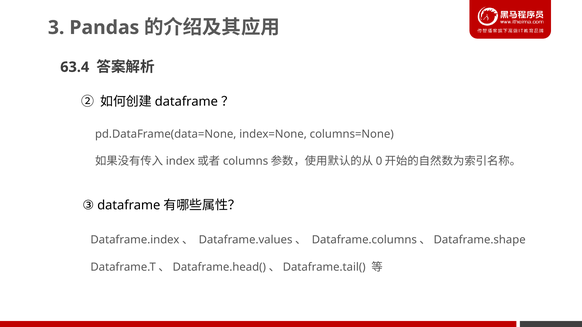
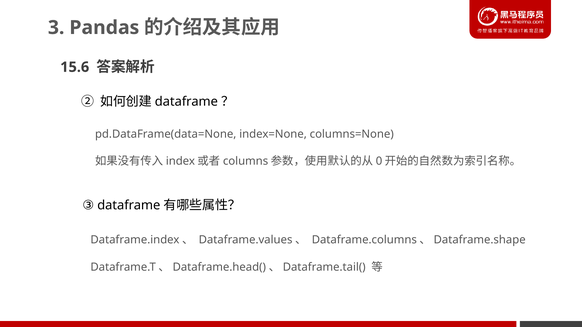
63.4: 63.4 -> 15.6 (75, 67)
